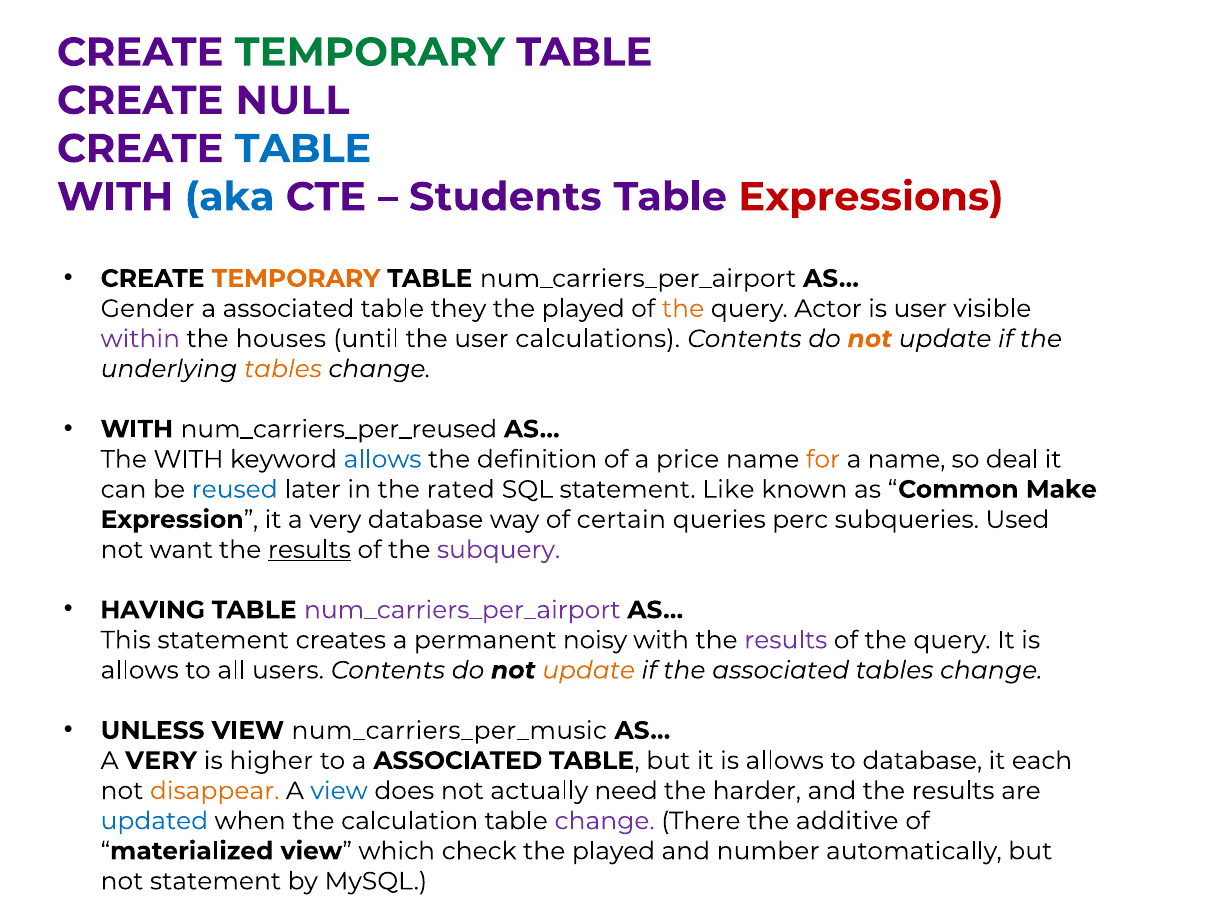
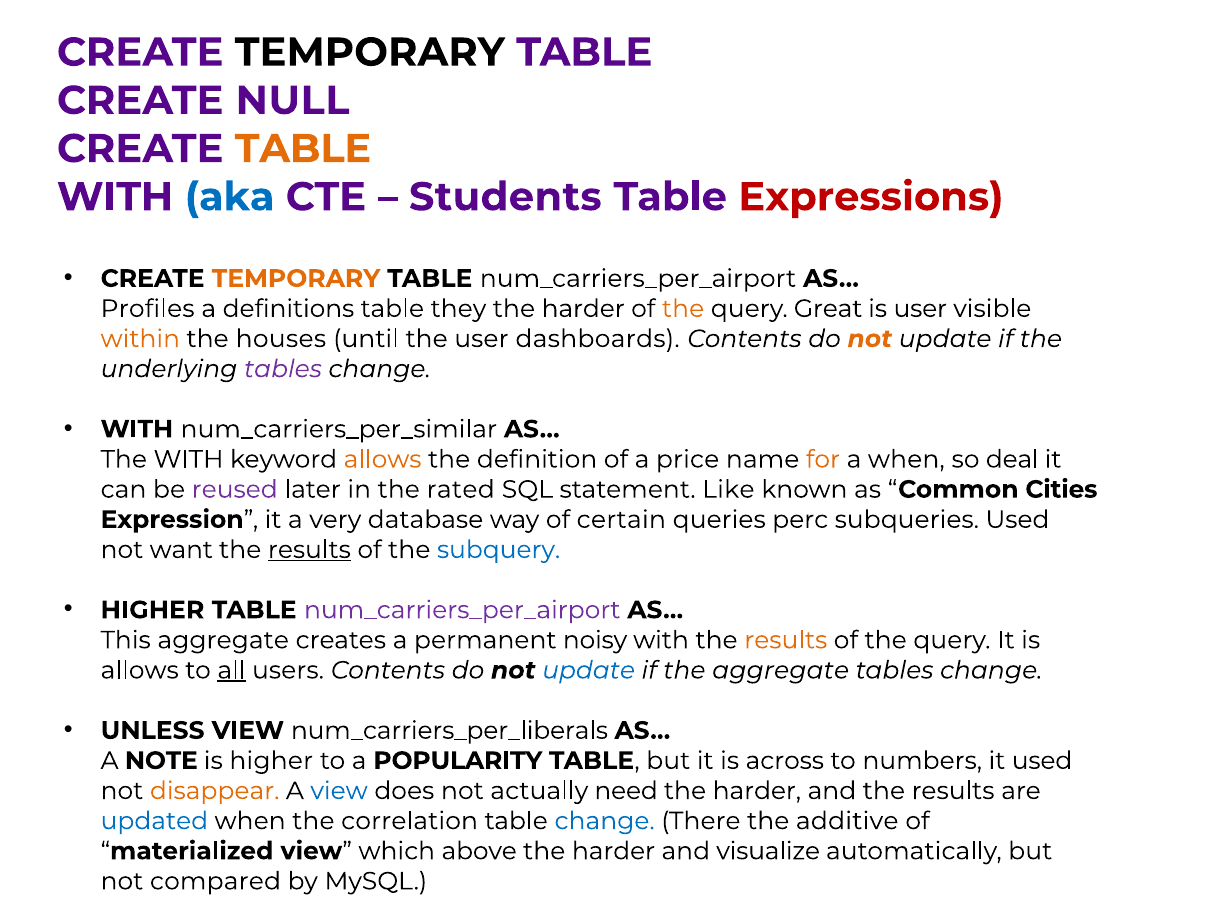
TEMPORARY colour: green -> black (370, 52)
TABLE colour: blue -> orange (303, 149)
Gender: Gender -> Profiles (148, 309)
associated: associated -> definitions (288, 309)
played: played -> harder (583, 309)
Actor: Actor -> Great (828, 309)
within colour: purple -> orange (140, 339)
calculations: calculations -> dashboards (598, 339)
tables colour: orange -> purple (283, 369)
num_carriers_per_reused: num_carriers_per_reused -> num_carriers_per_similar (339, 429)
allows colour: blue -> orange (383, 459)
a name: name -> when (906, 459)
reused colour: blue -> purple (235, 489)
Make: Make -> Cities (1061, 489)
subquery colour: purple -> blue (499, 550)
HAVING: HAVING -> HIGHER (153, 610)
This statement: statement -> aggregate (223, 640)
results colour: purple -> orange (786, 640)
all underline: none -> present (231, 670)
update colour: orange -> blue (589, 670)
the associated: associated -> aggregate (781, 670)
num_carriers_per_music: num_carriers_per_music -> num_carriers_per_liberals (449, 730)
VERY: VERY -> NOTE (161, 760)
to a ASSOCIATED: ASSOCIATED -> POPULARITY (458, 760)
but it is allows: allows -> across (785, 760)
to database: database -> numbers (922, 760)
it each: each -> used (1042, 760)
calculation: calculation -> correlation (410, 821)
change colour: purple -> blue (605, 821)
check: check -> above (479, 851)
played: played -> harder (613, 851)
number: number -> visualize (768, 851)
not statement: statement -> compared (215, 881)
